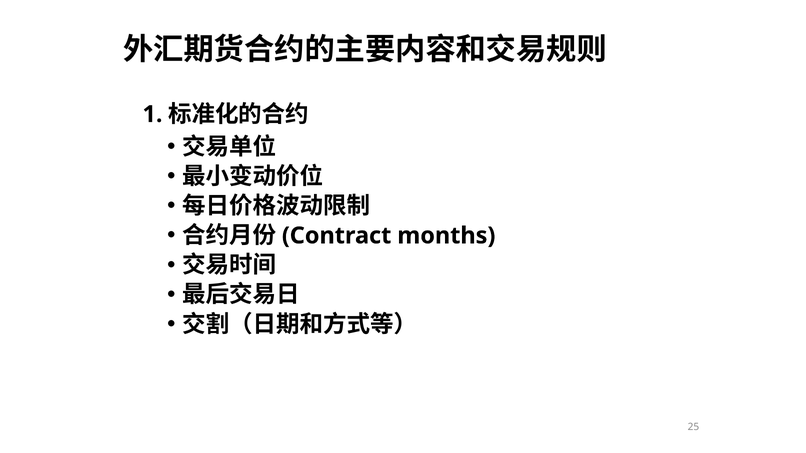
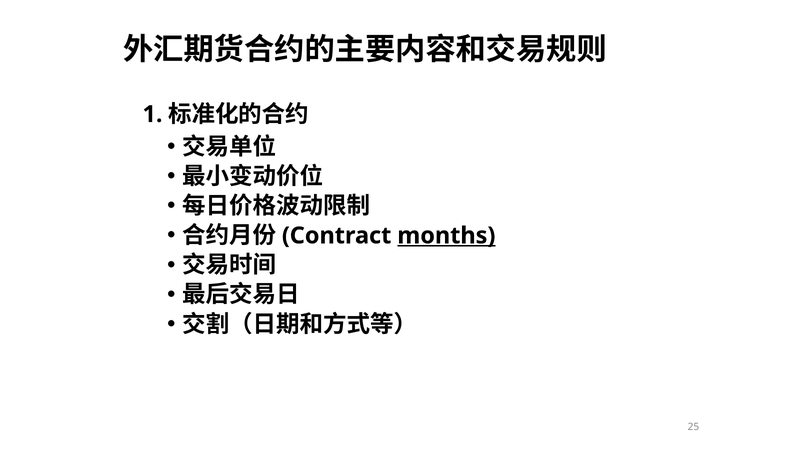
months underline: none -> present (446, 236)
